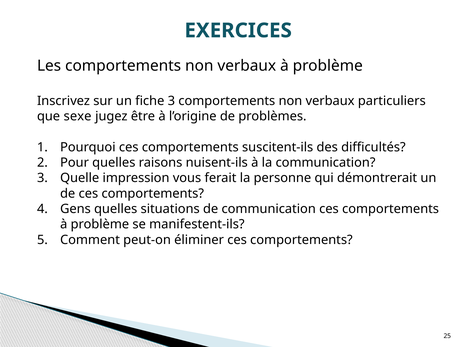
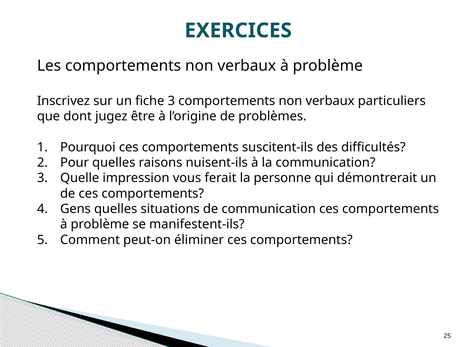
sexe: sexe -> dont (78, 116)
